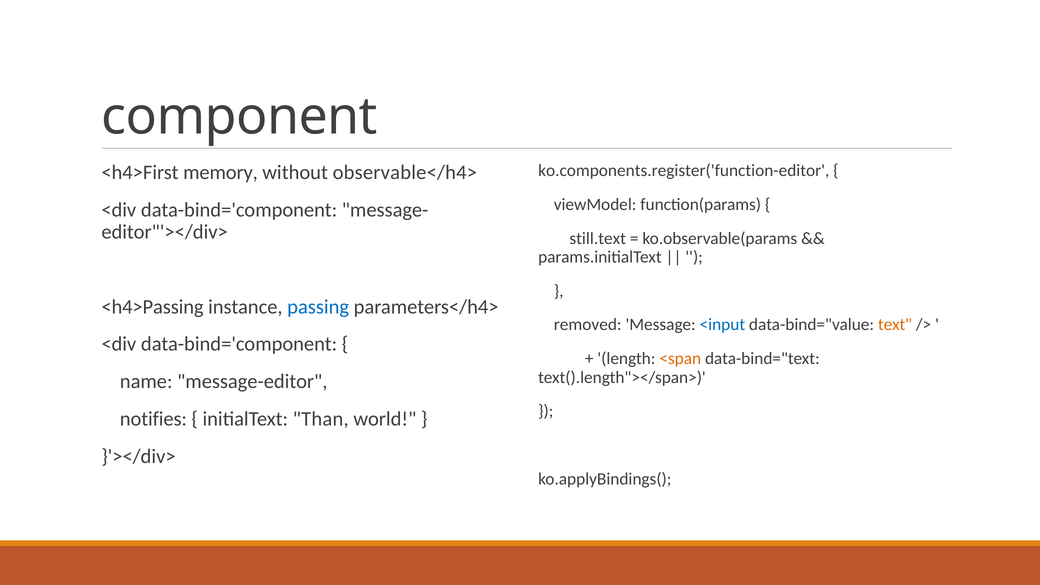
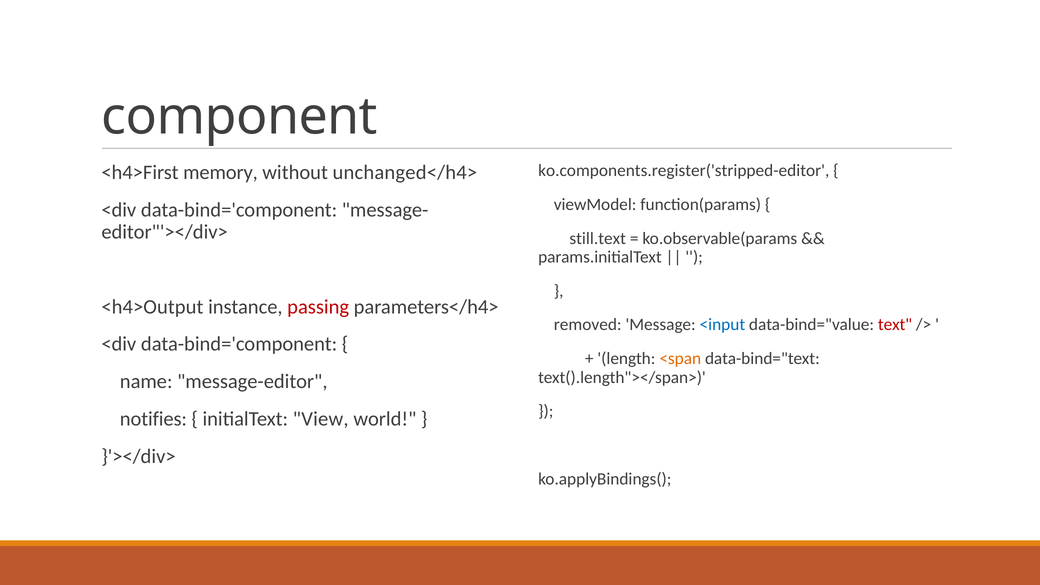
ko.components.register('function-editor: ko.components.register('function-editor -> ko.components.register('stripped-editor (684, 171)
observable</h4>: observable</h4> -> unchanged</h4> (405, 172)
<h4>Passing: <h4>Passing -> <h4>Output (152, 307)
passing colour: blue -> red (318, 307)
text colour: orange -> red (895, 325)
Than: Than -> View (321, 419)
